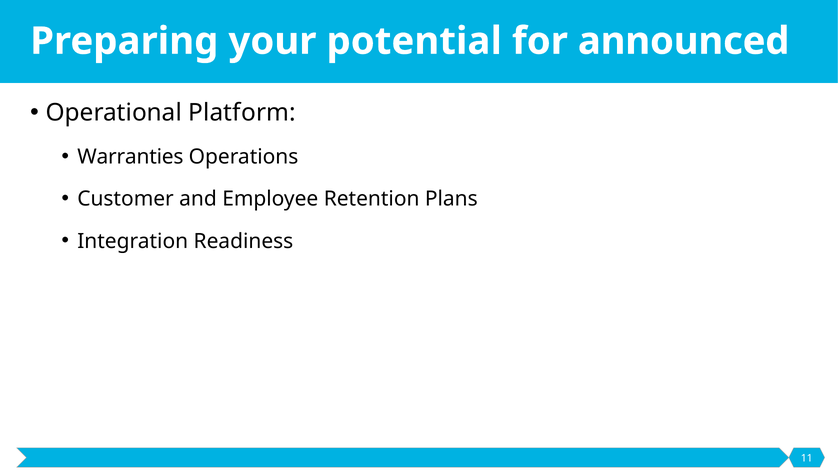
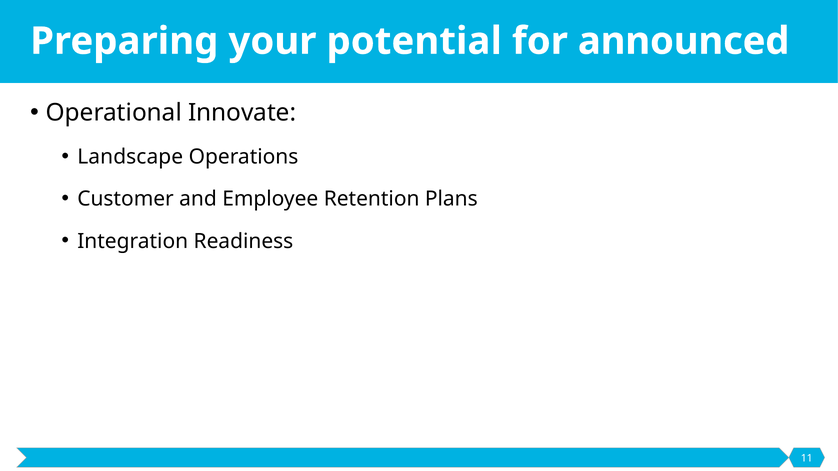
Platform: Platform -> Innovate (242, 113)
Warranties: Warranties -> Landscape (130, 157)
